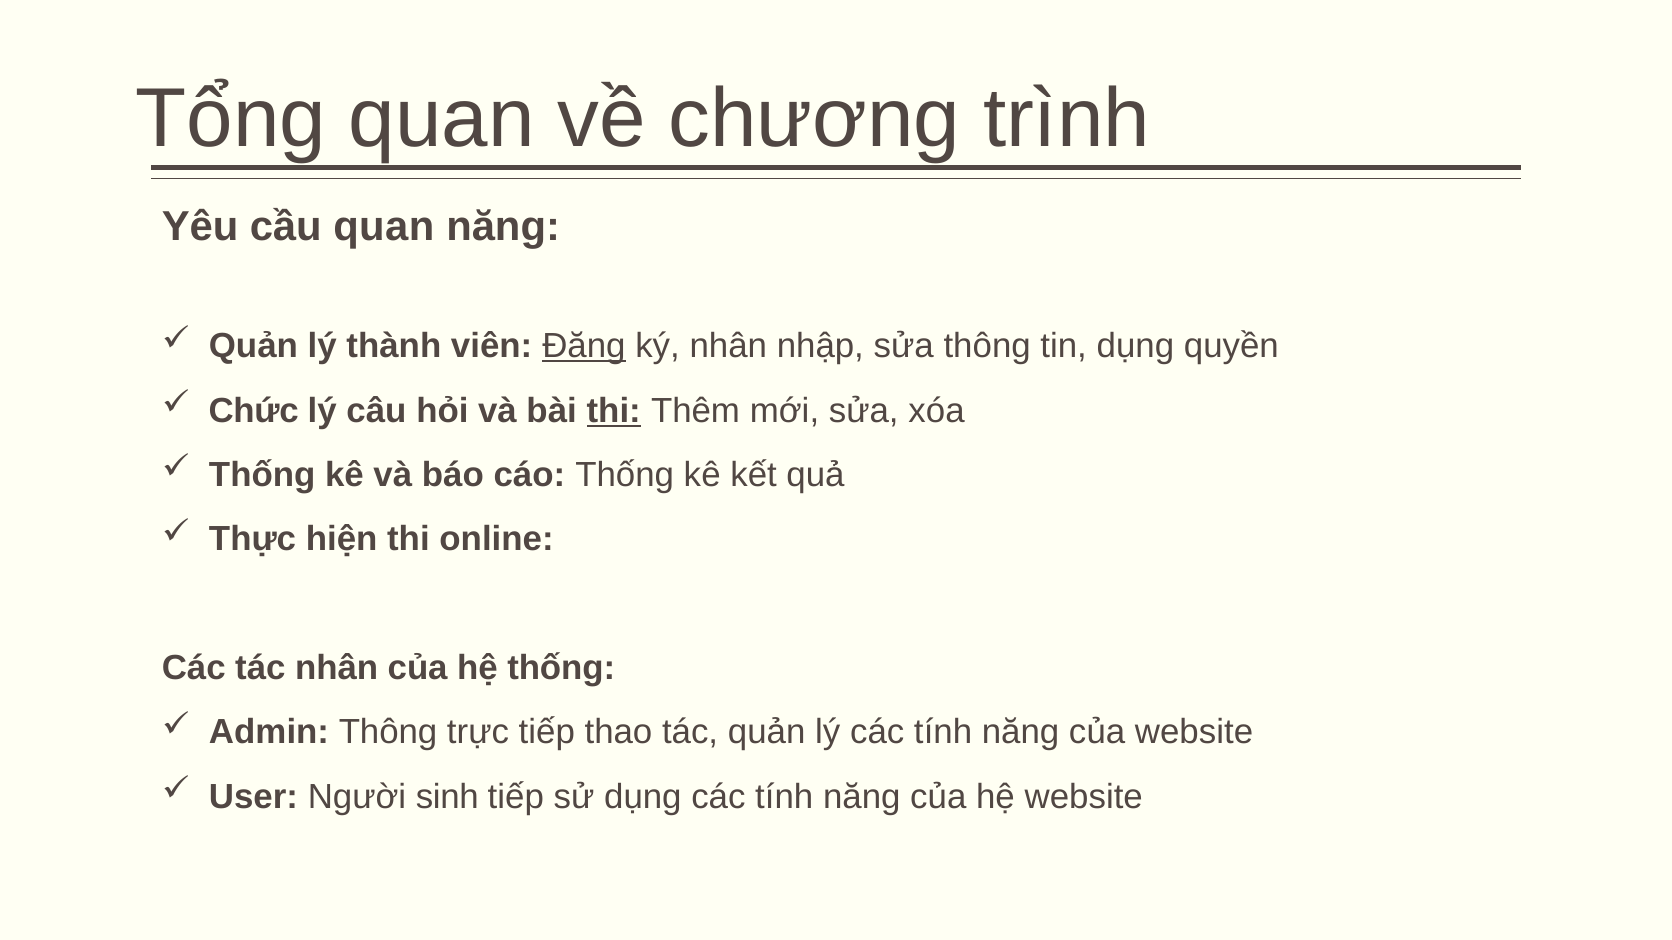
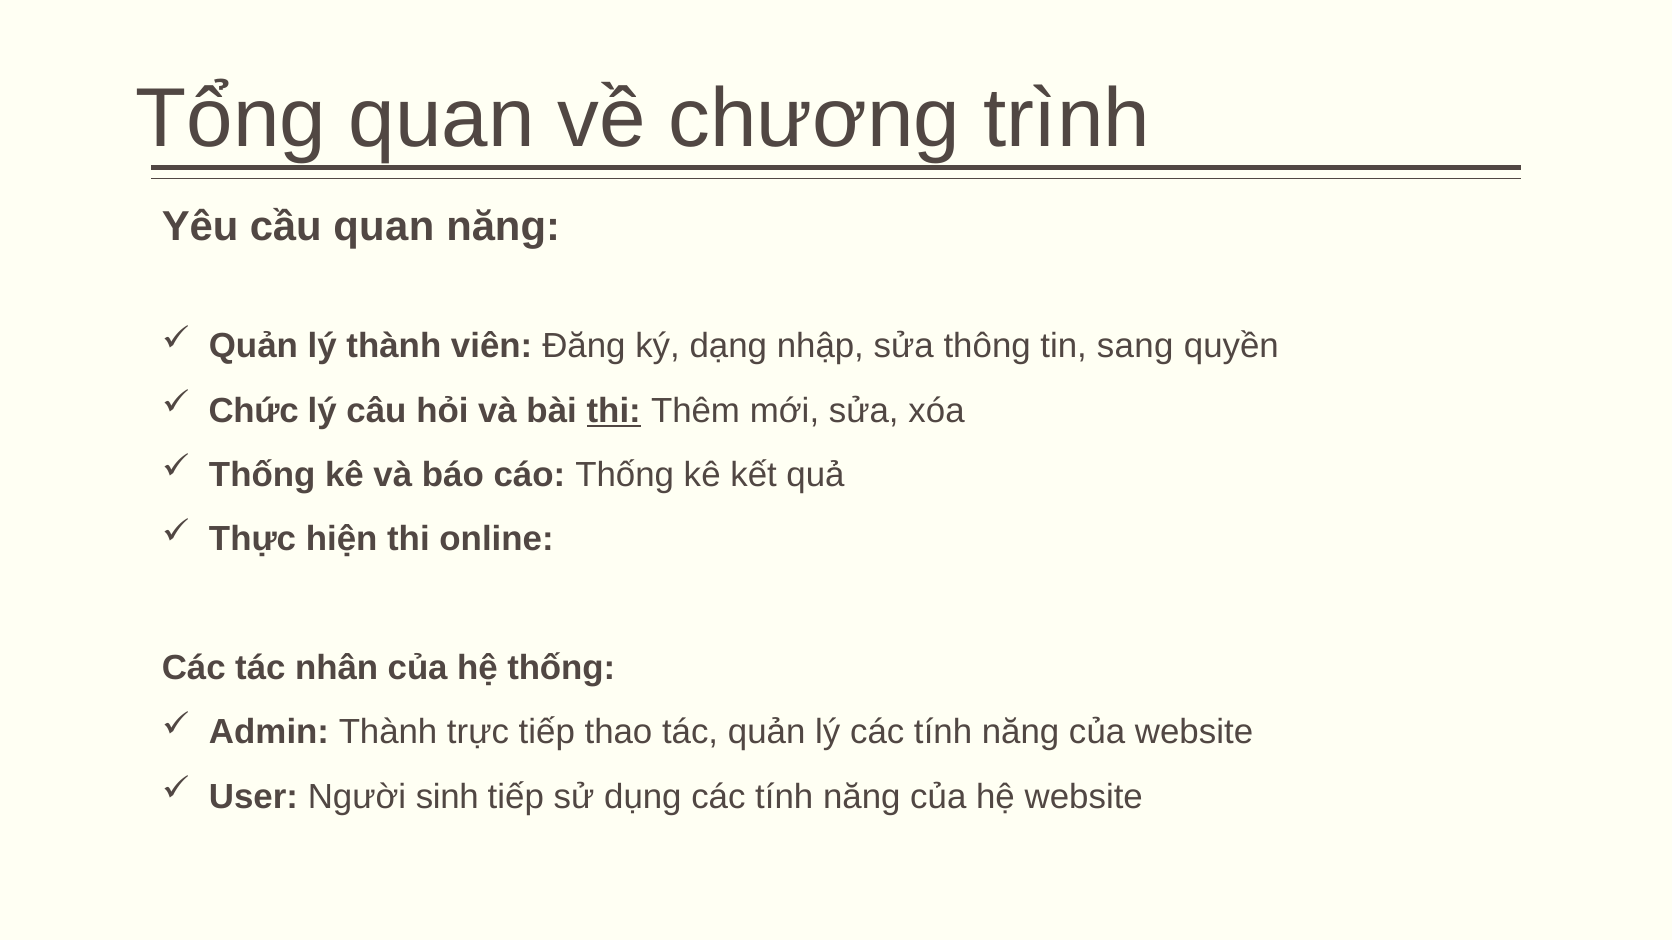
Đăng underline: present -> none (584, 346)
ký nhân: nhân -> dạng (728, 346)
tin dụng: dụng -> sang (1135, 346)
Admin Thông: Thông -> Thành (388, 733)
